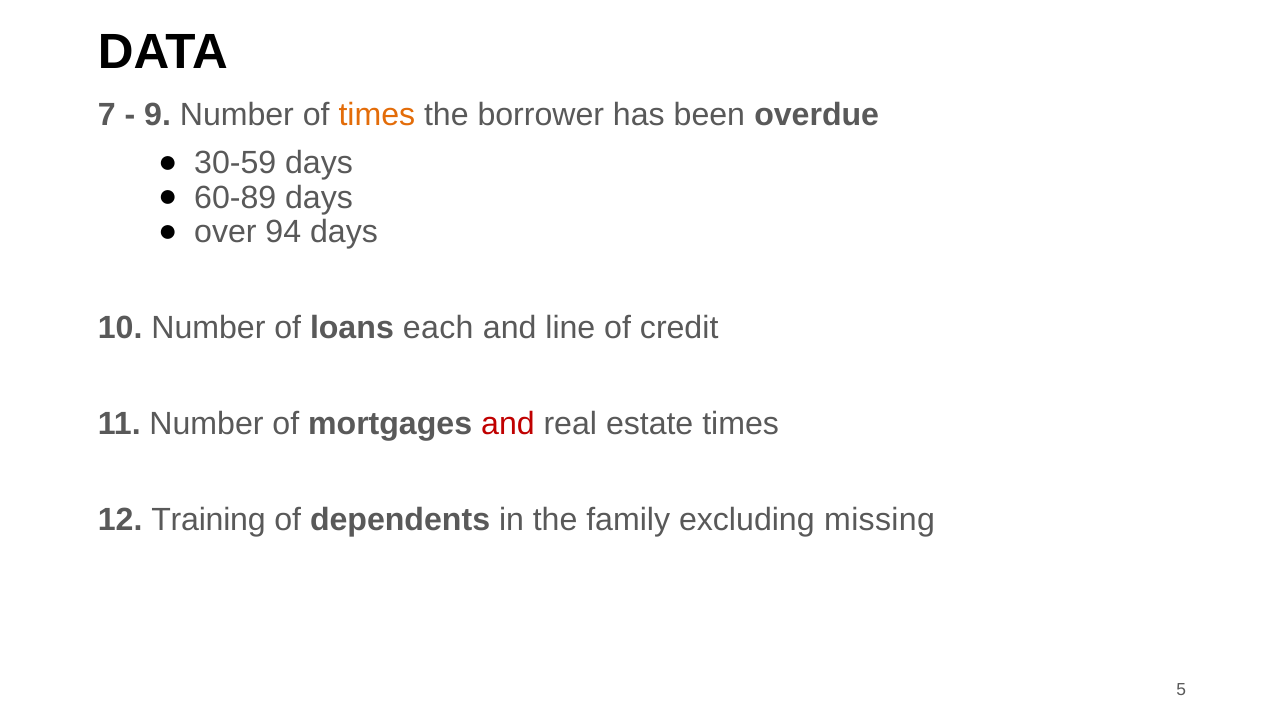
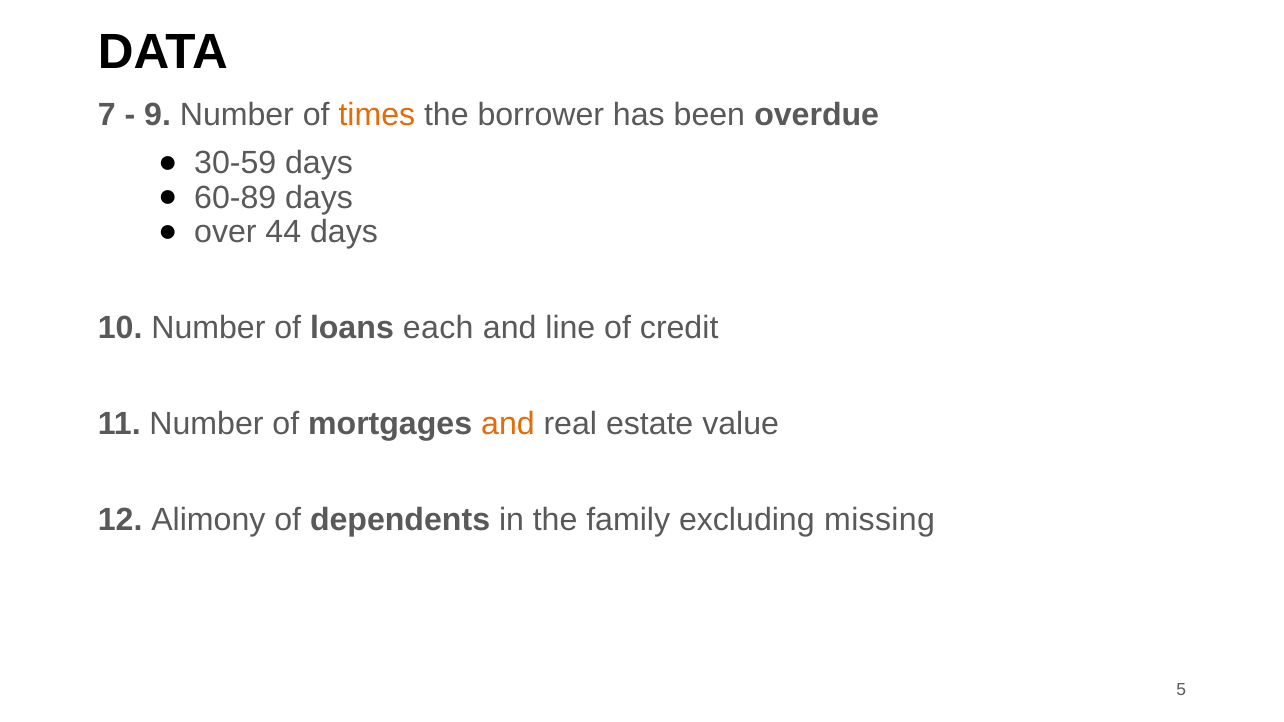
94: 94 -> 44 (283, 232)
and colour: red -> orange (508, 424)
estate times: times -> value (741, 424)
Training: Training -> Alimony (208, 520)
